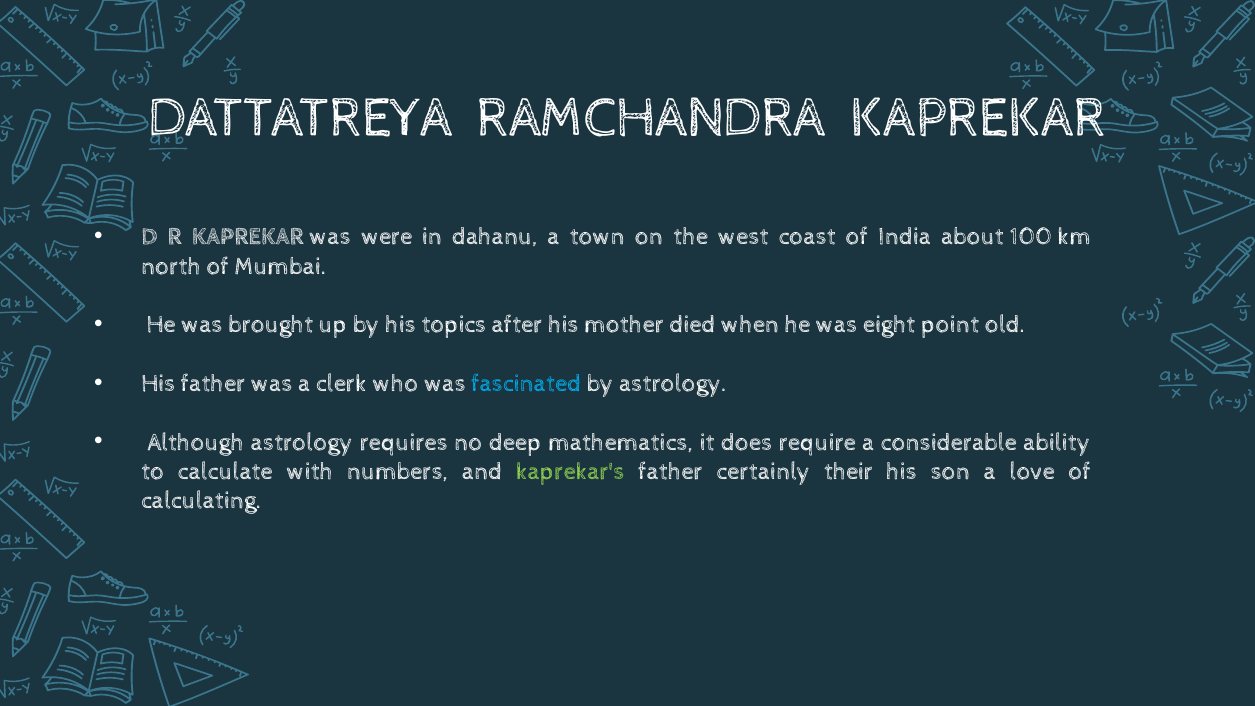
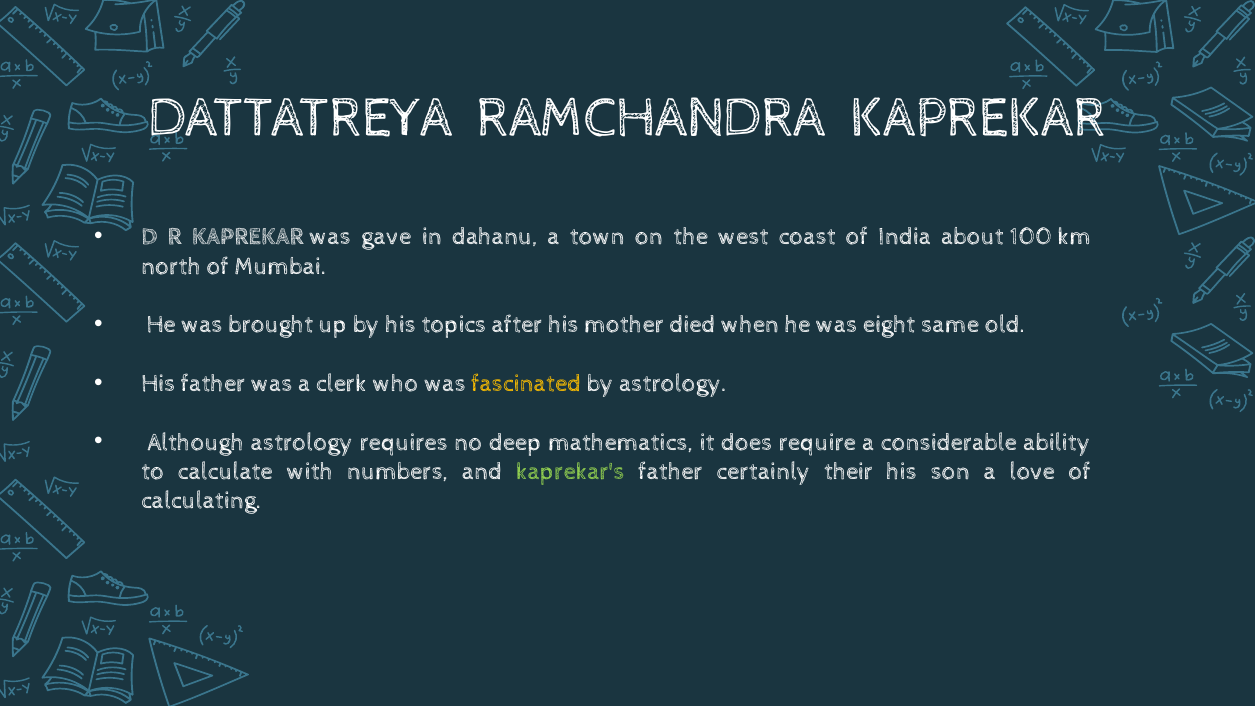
were: were -> gave (387, 237)
point: point -> same (950, 325)
fascinated colour: light blue -> yellow (526, 383)
